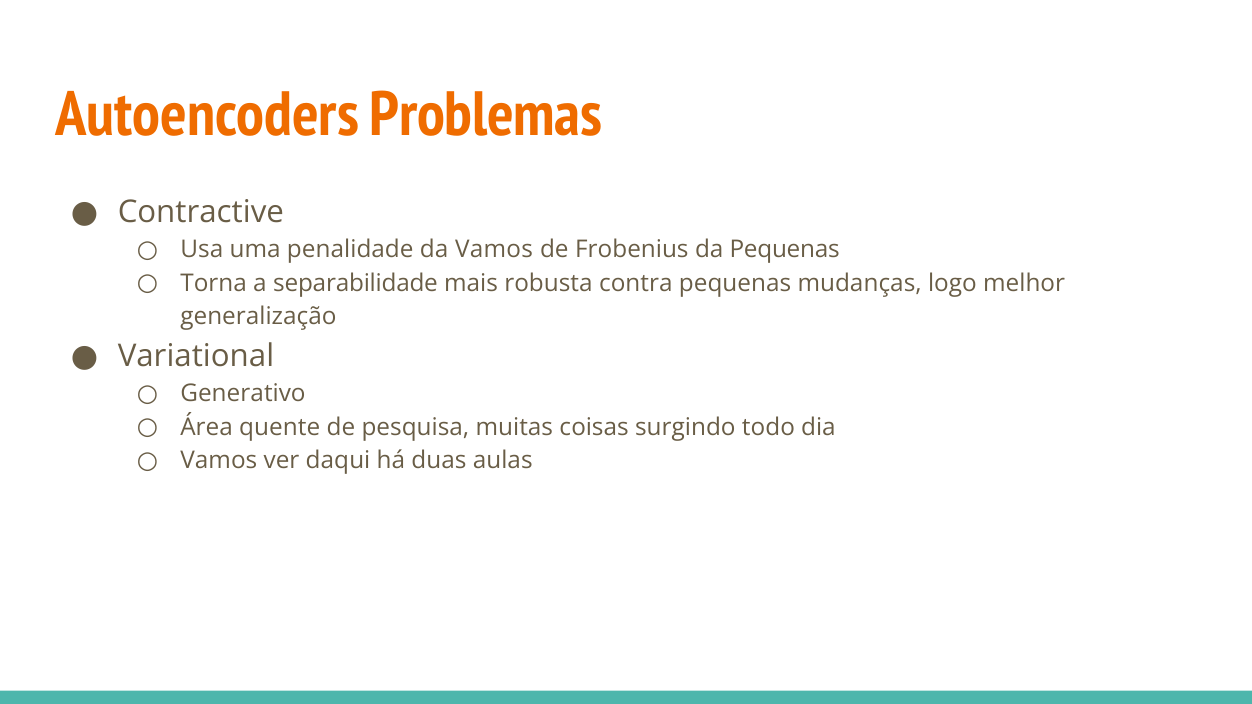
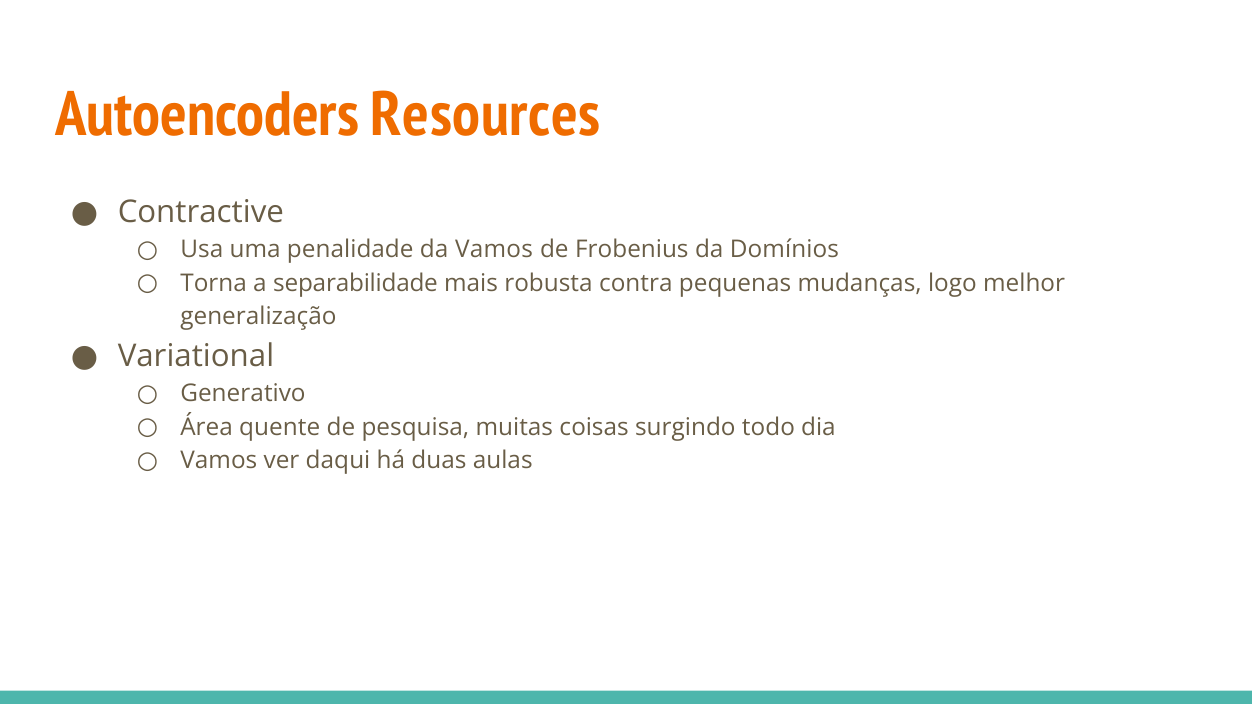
Problemas: Problemas -> Resources (486, 115)
da Pequenas: Pequenas -> Domínios (784, 250)
